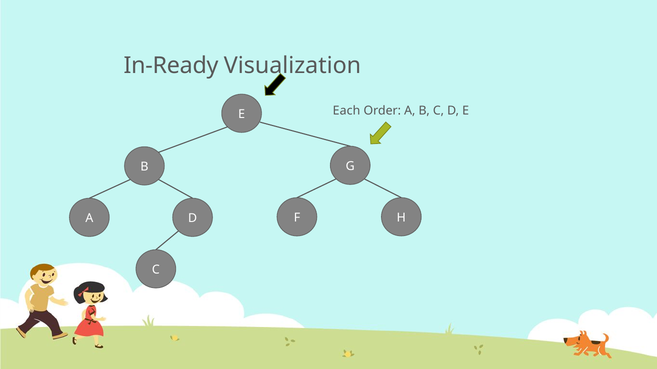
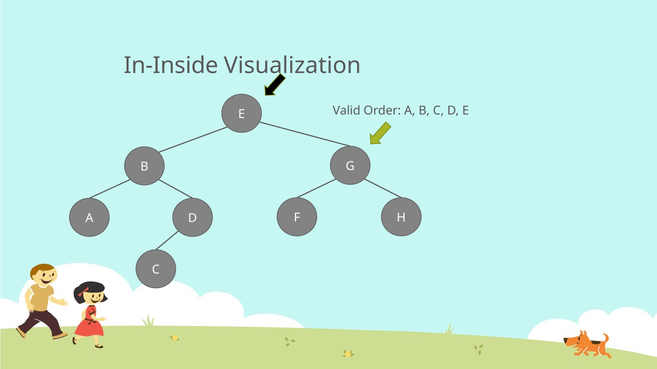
In-Ready: In-Ready -> In-Inside (171, 66)
Each: Each -> Valid (347, 111)
